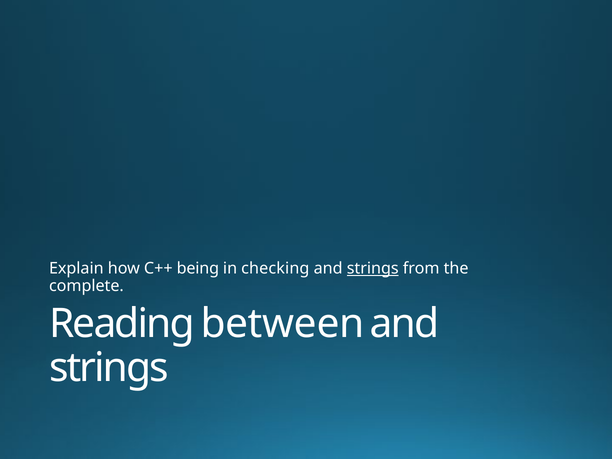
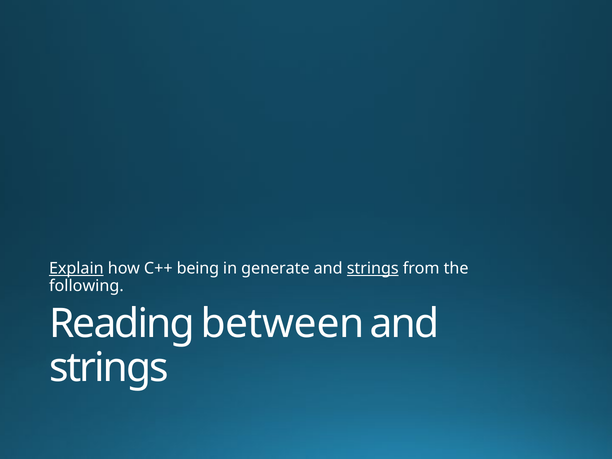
Explain underline: none -> present (76, 268)
checking: checking -> generate (275, 268)
complete: complete -> following (86, 286)
